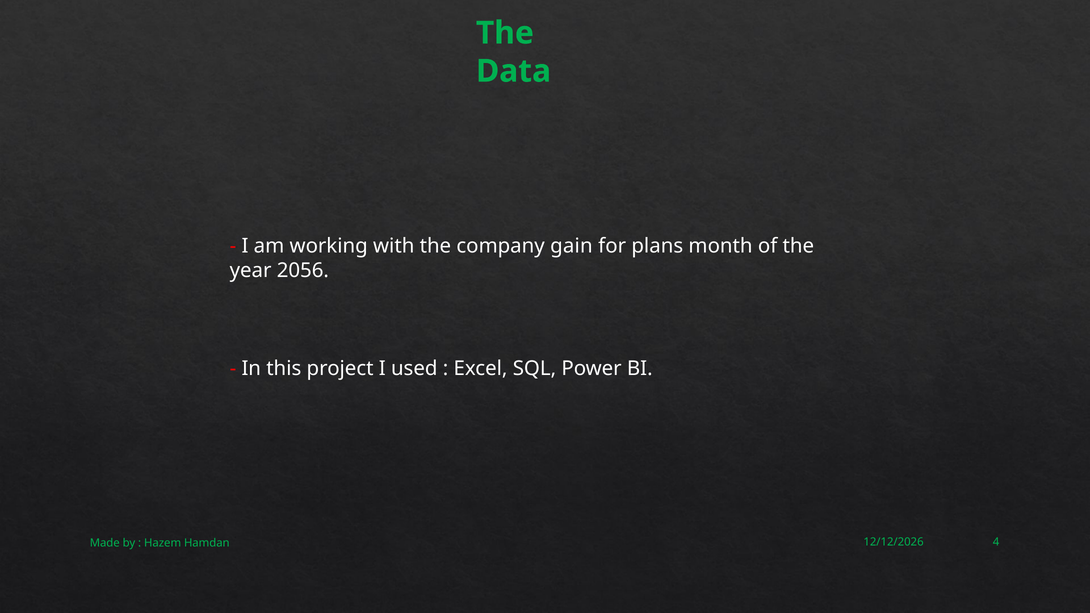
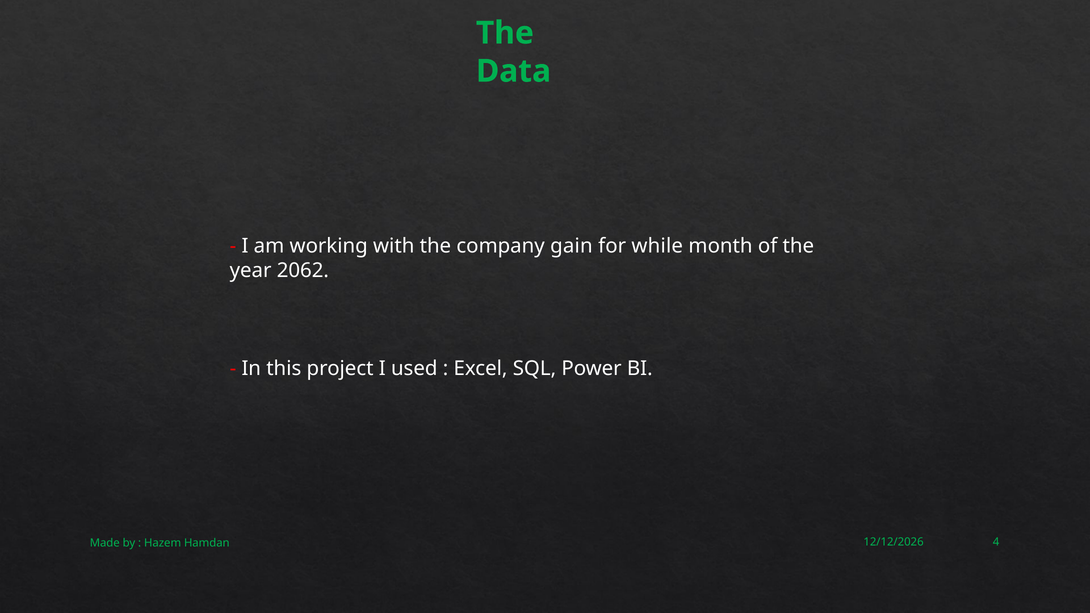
plans: plans -> while (657, 246)
2056: 2056 -> 2062 (303, 270)
